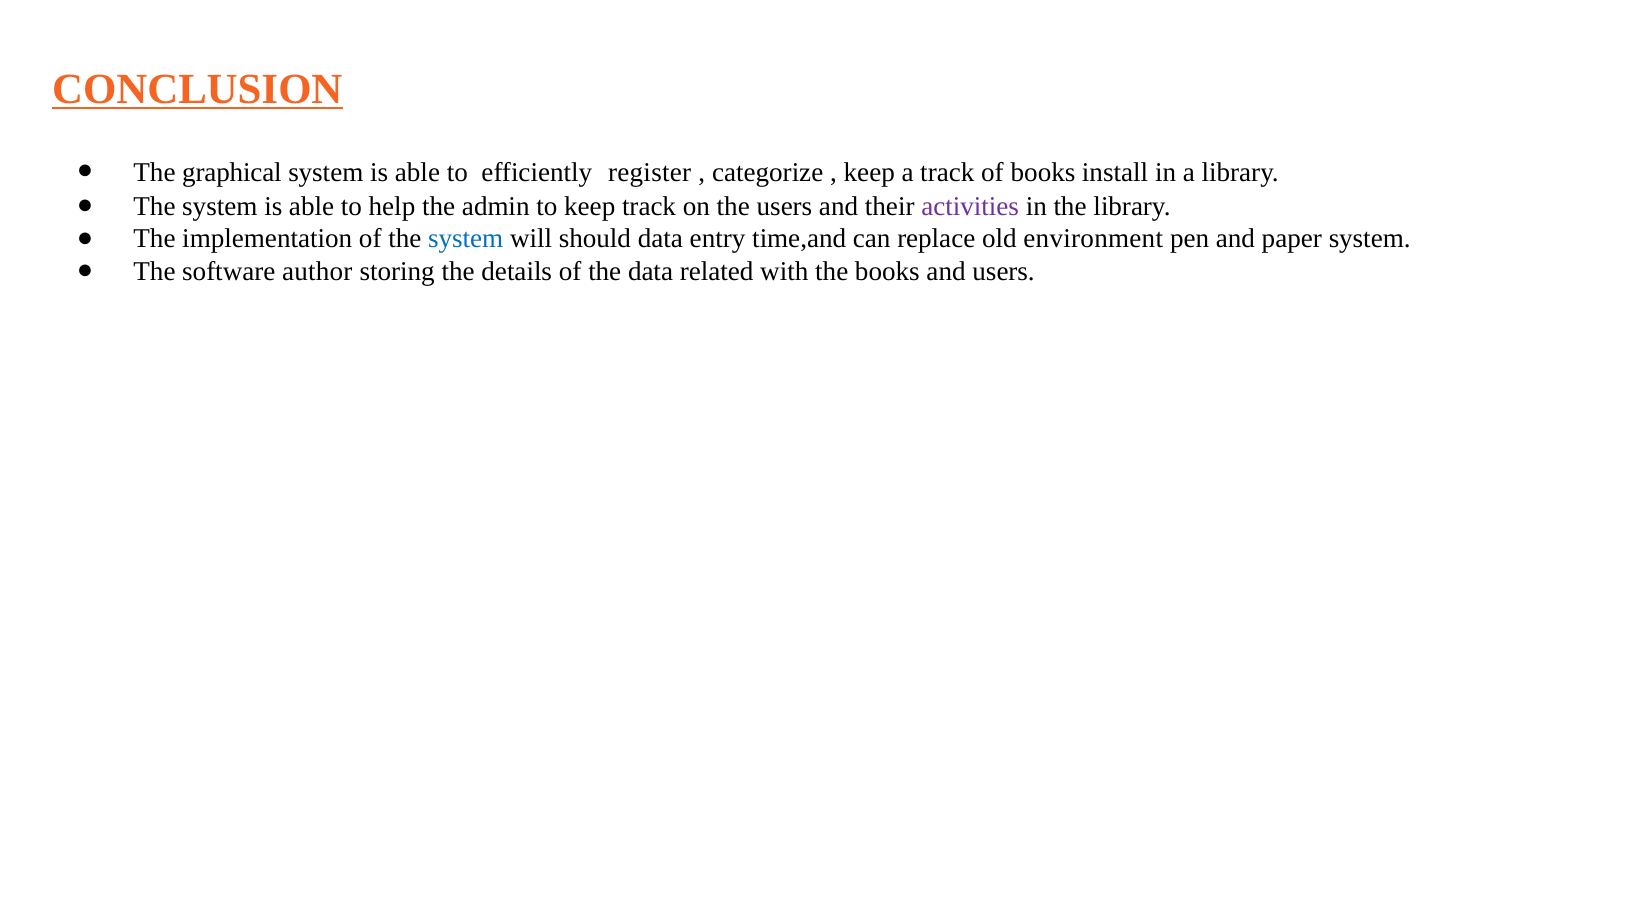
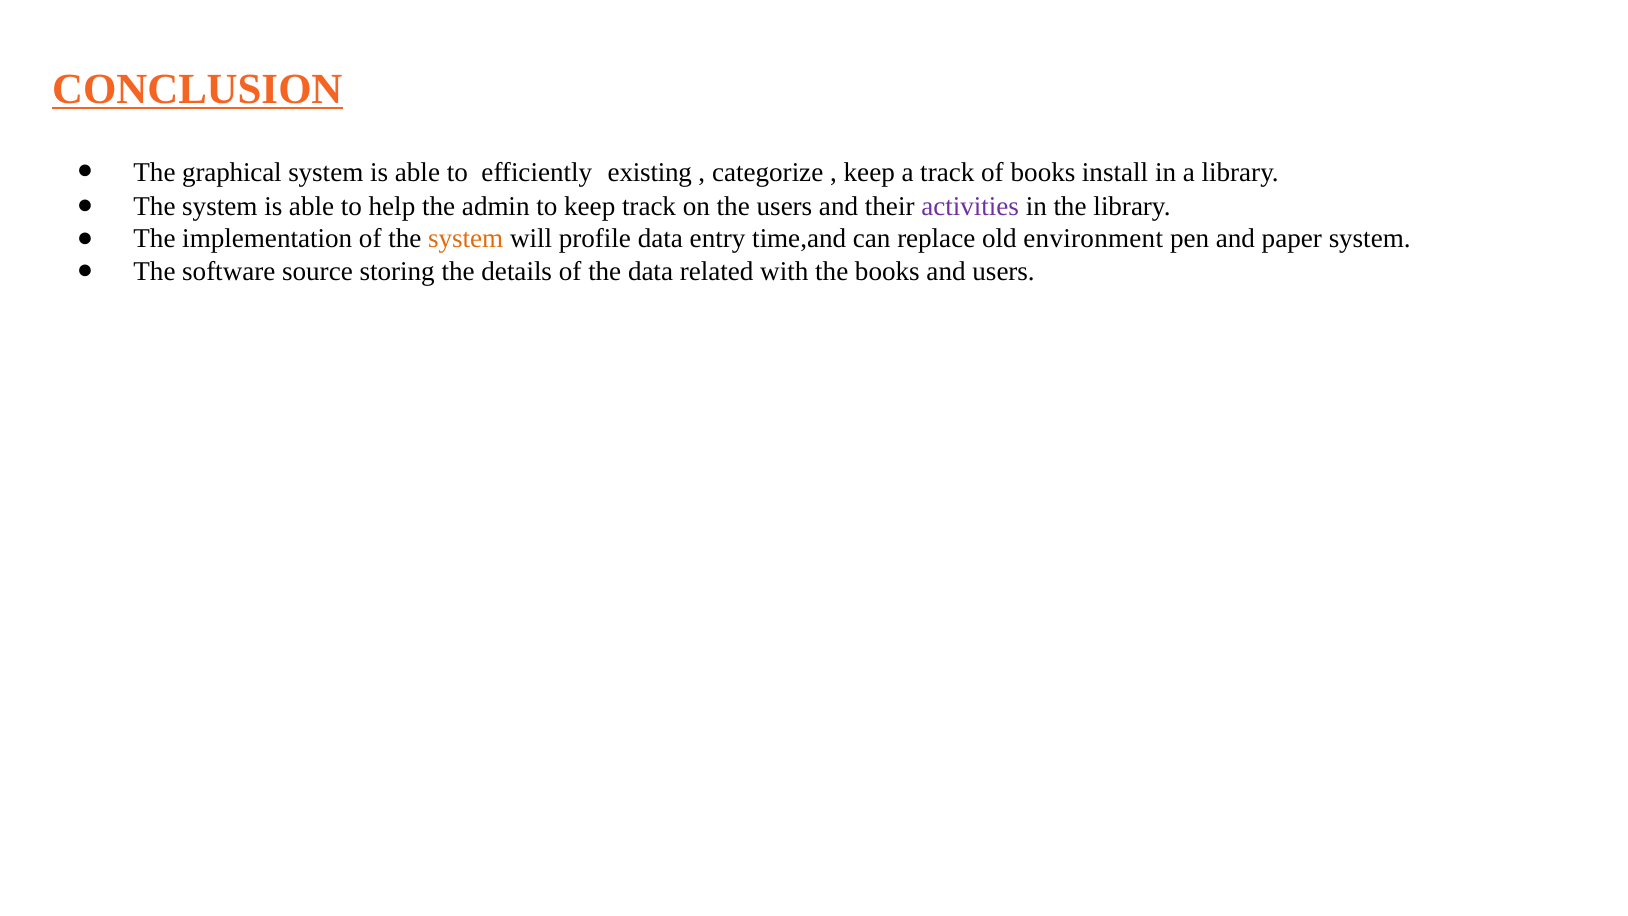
register: register -> existing (650, 173)
system colour: blue -> orange (466, 239)
should: should -> profile (595, 239)
author: author -> source (317, 271)
